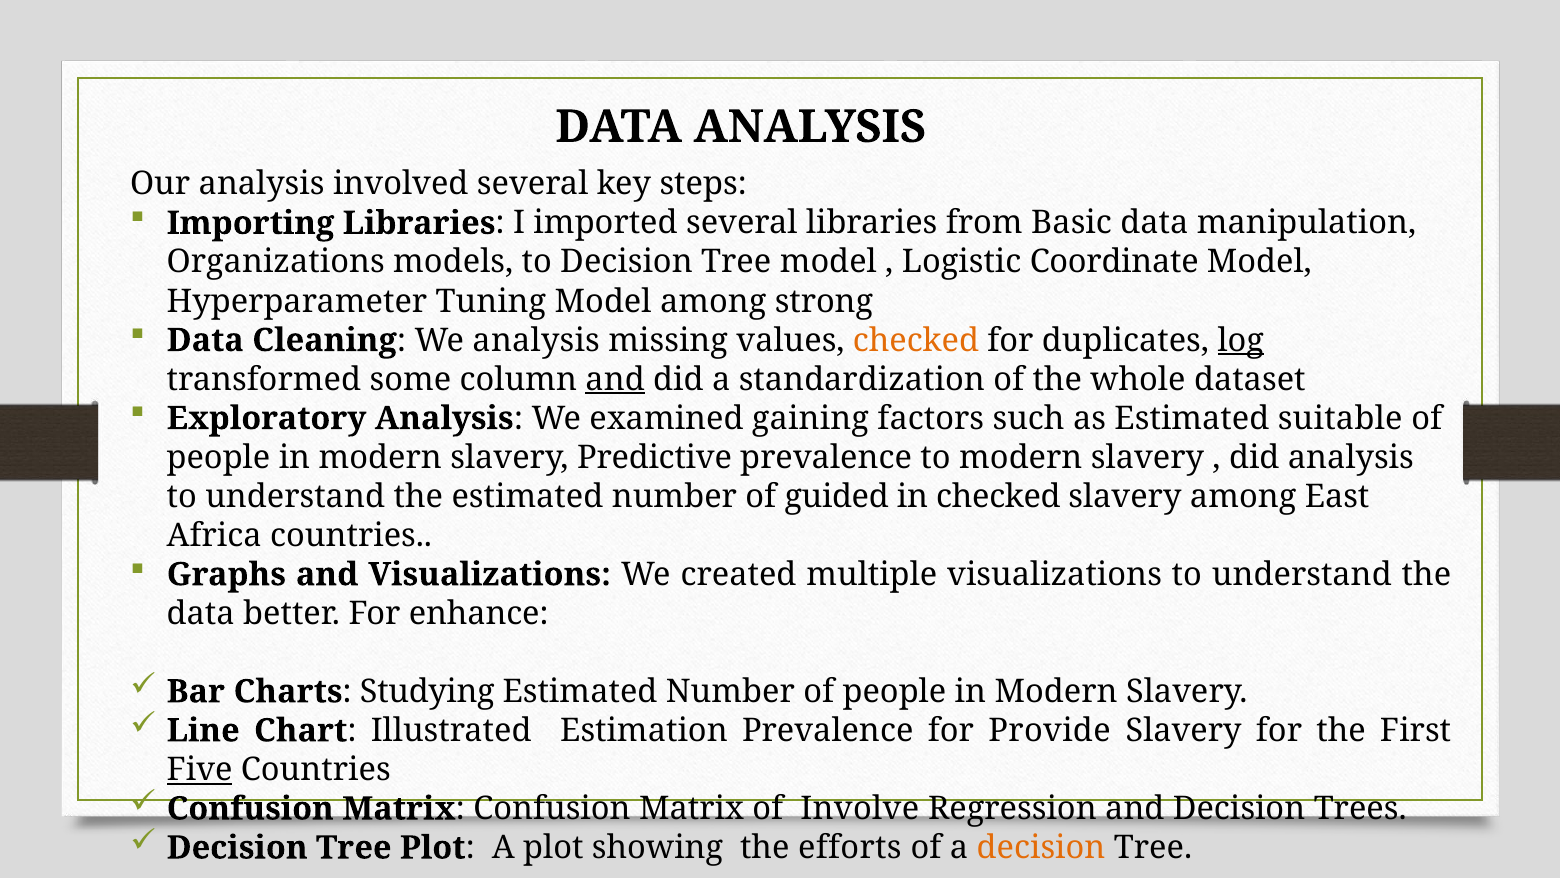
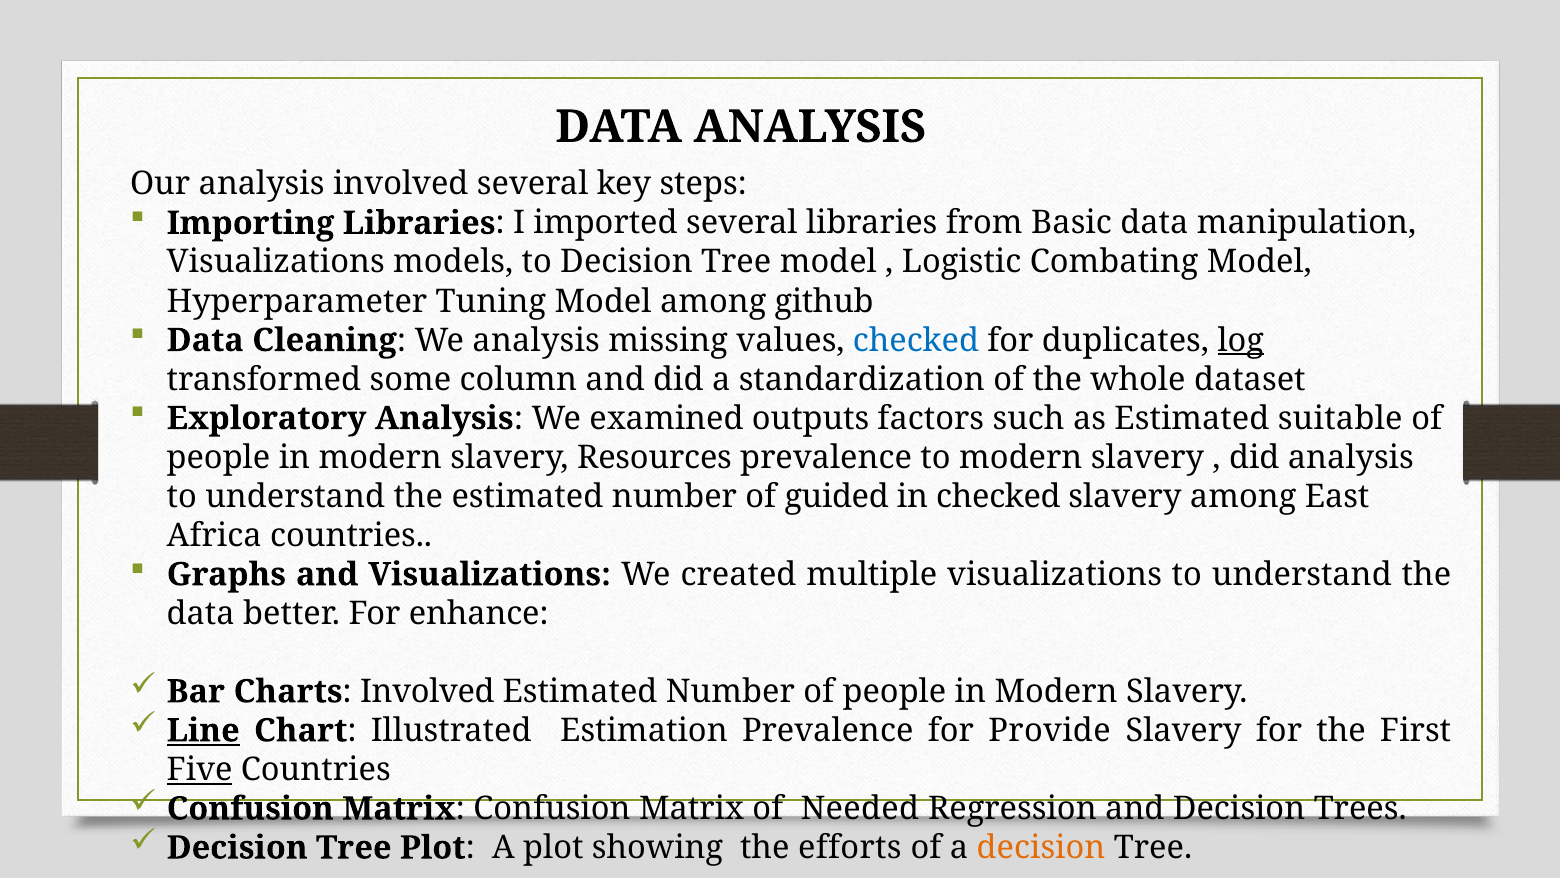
Organizations: Organizations -> Visualizations (276, 262)
Coordinate: Coordinate -> Combating (1114, 262)
strong: strong -> github (824, 301)
checked colour: orange -> blue (916, 340)
and underline: present -> none (615, 379)
gaining: gaining -> outputs (811, 418)
Predictive: Predictive -> Resources (655, 457)
Charts Studying: Studying -> Involved (427, 691)
Line underline: none -> present (203, 730)
Involve: Involve -> Needed (860, 808)
